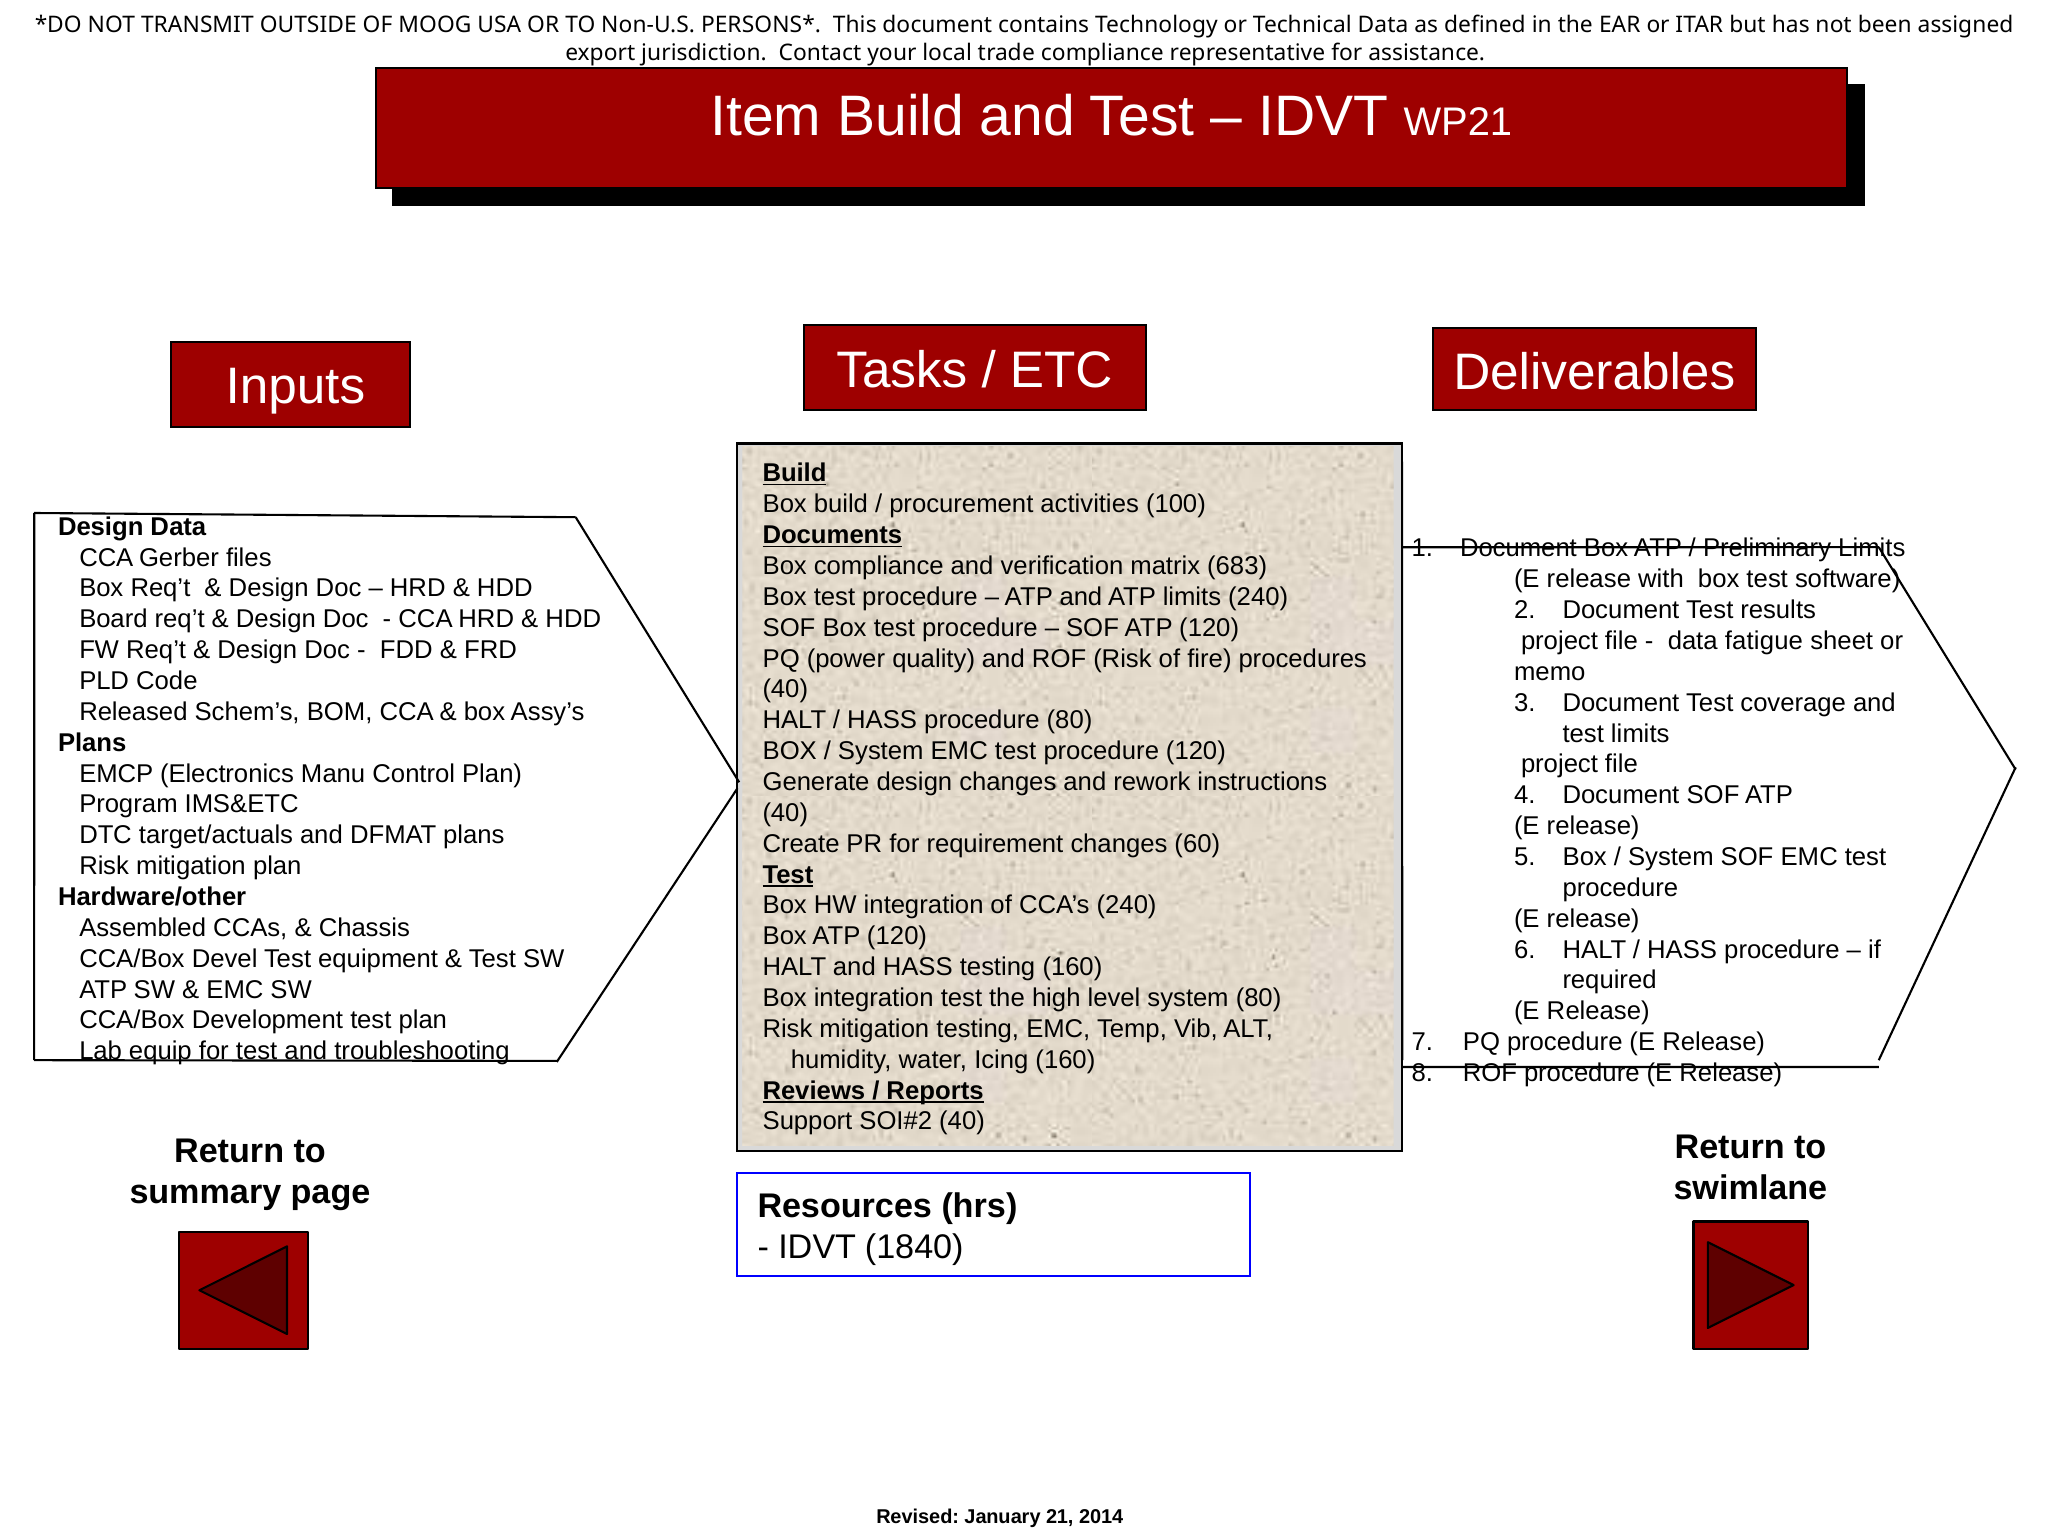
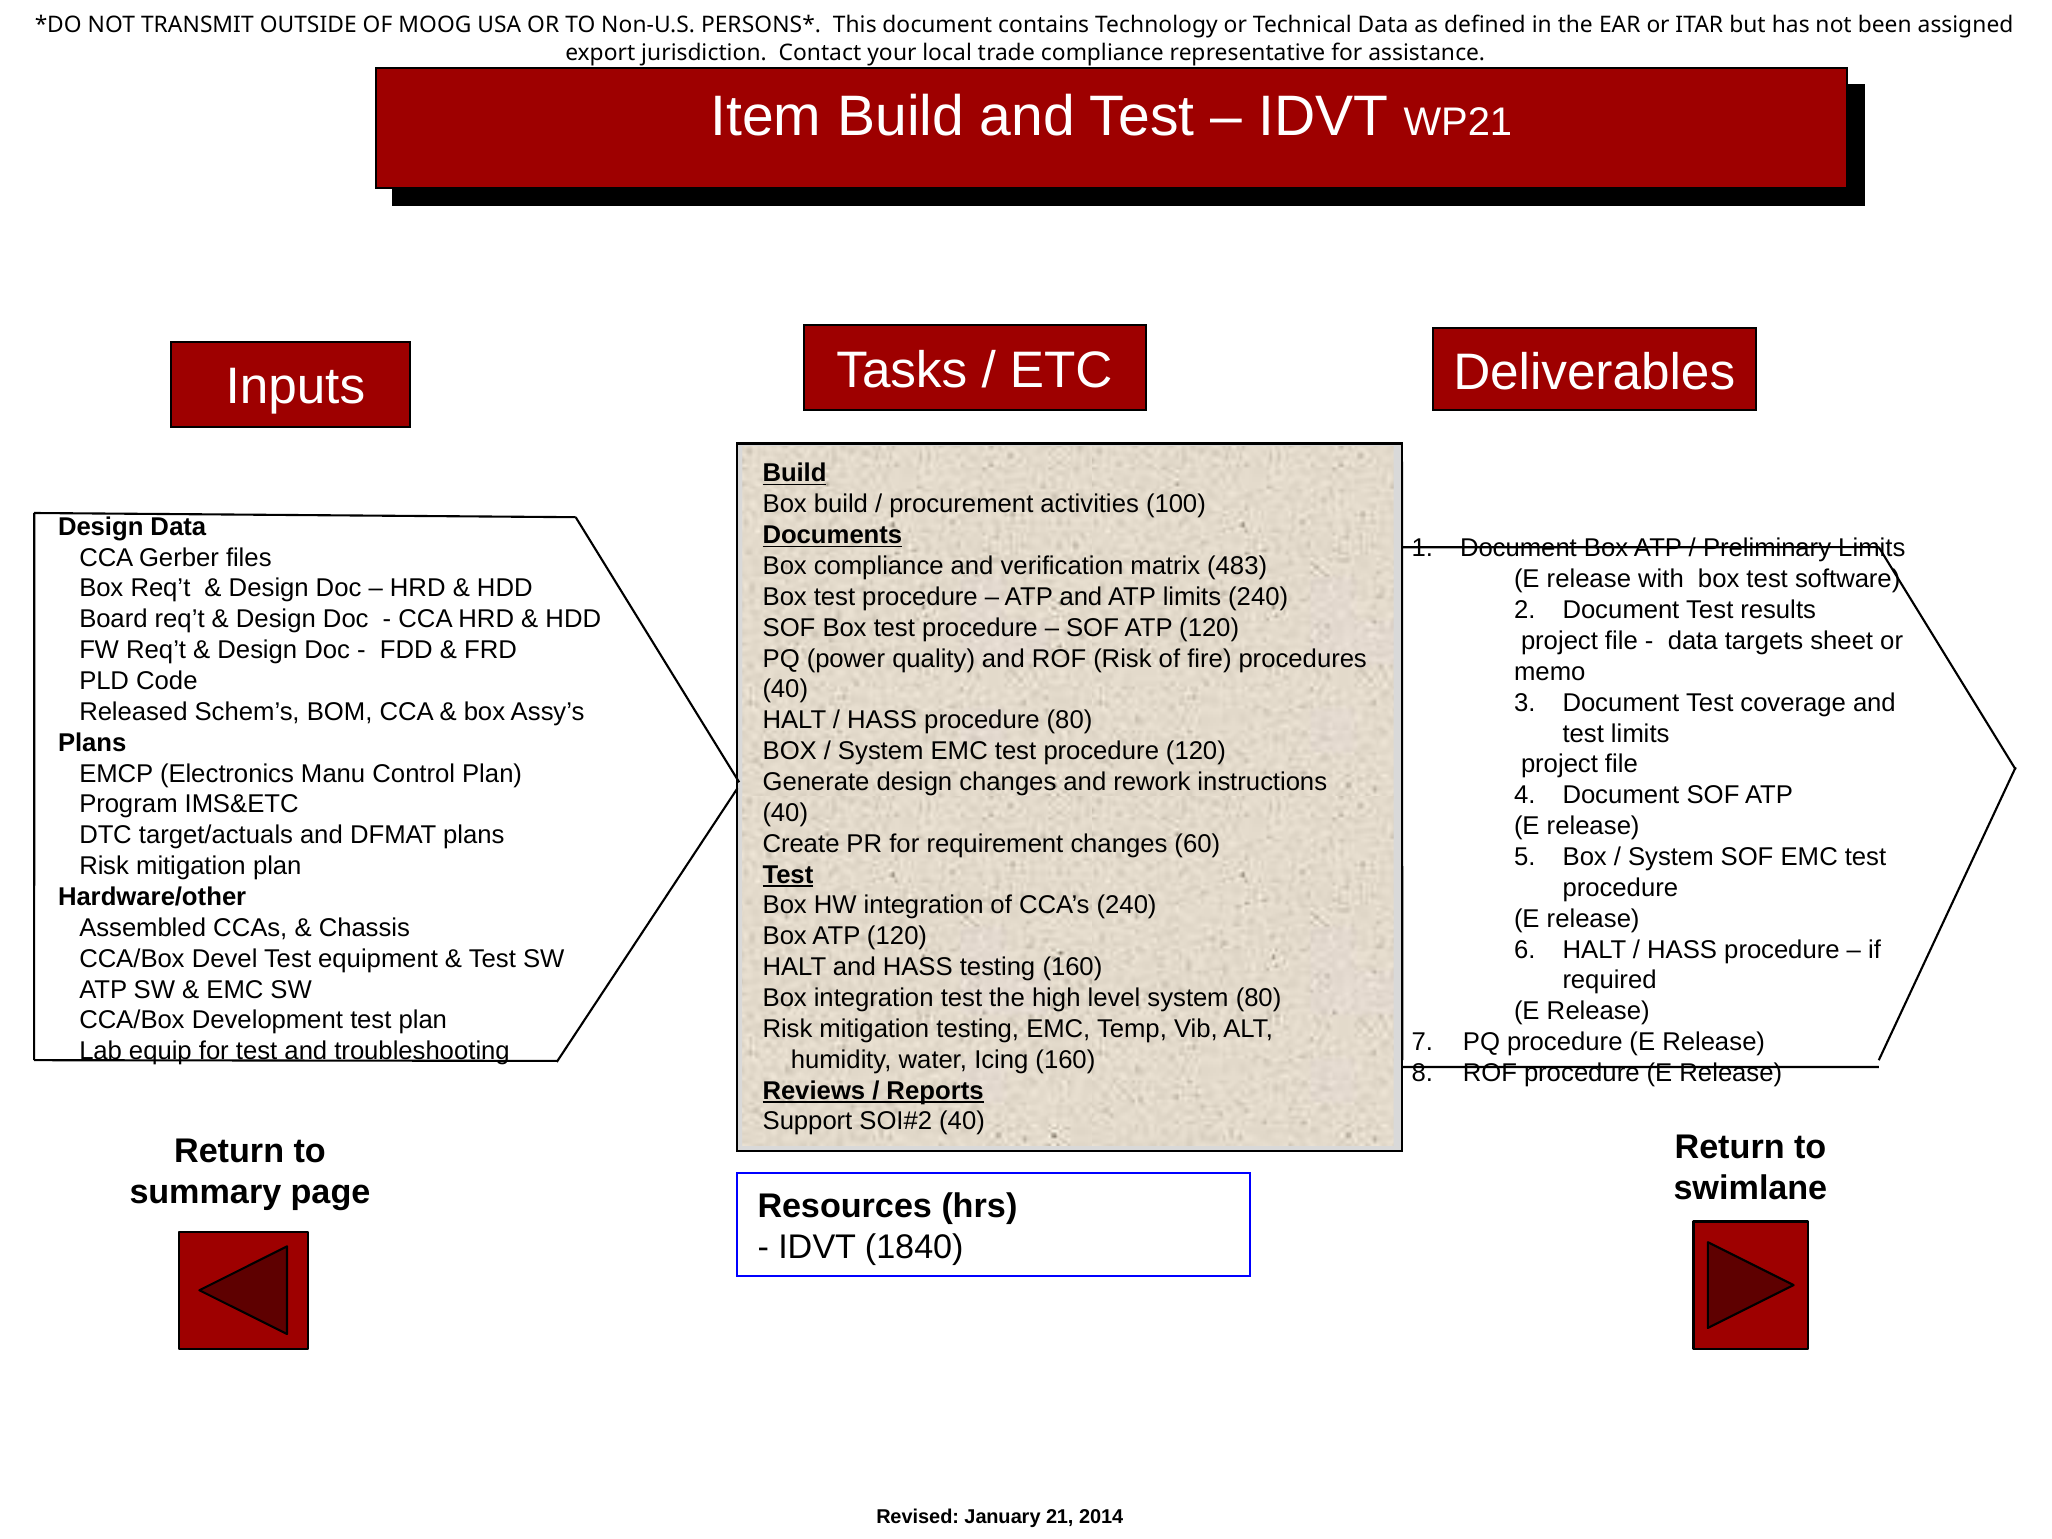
683: 683 -> 483 (1237, 566)
fatigue: fatigue -> targets (1764, 641)
